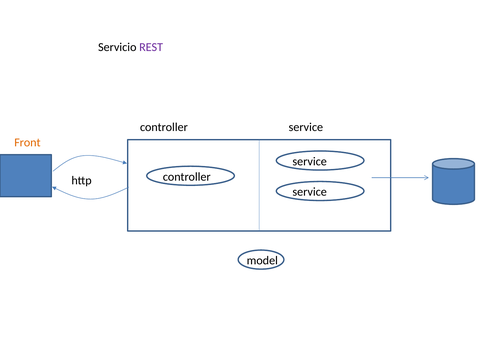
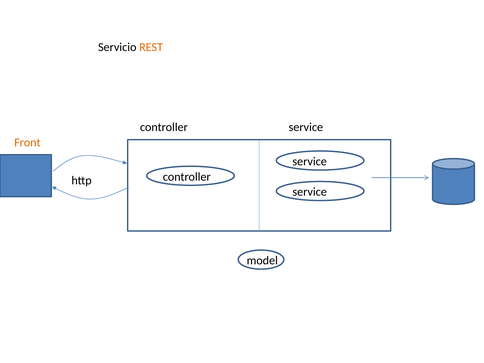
REST colour: purple -> orange (151, 47)
